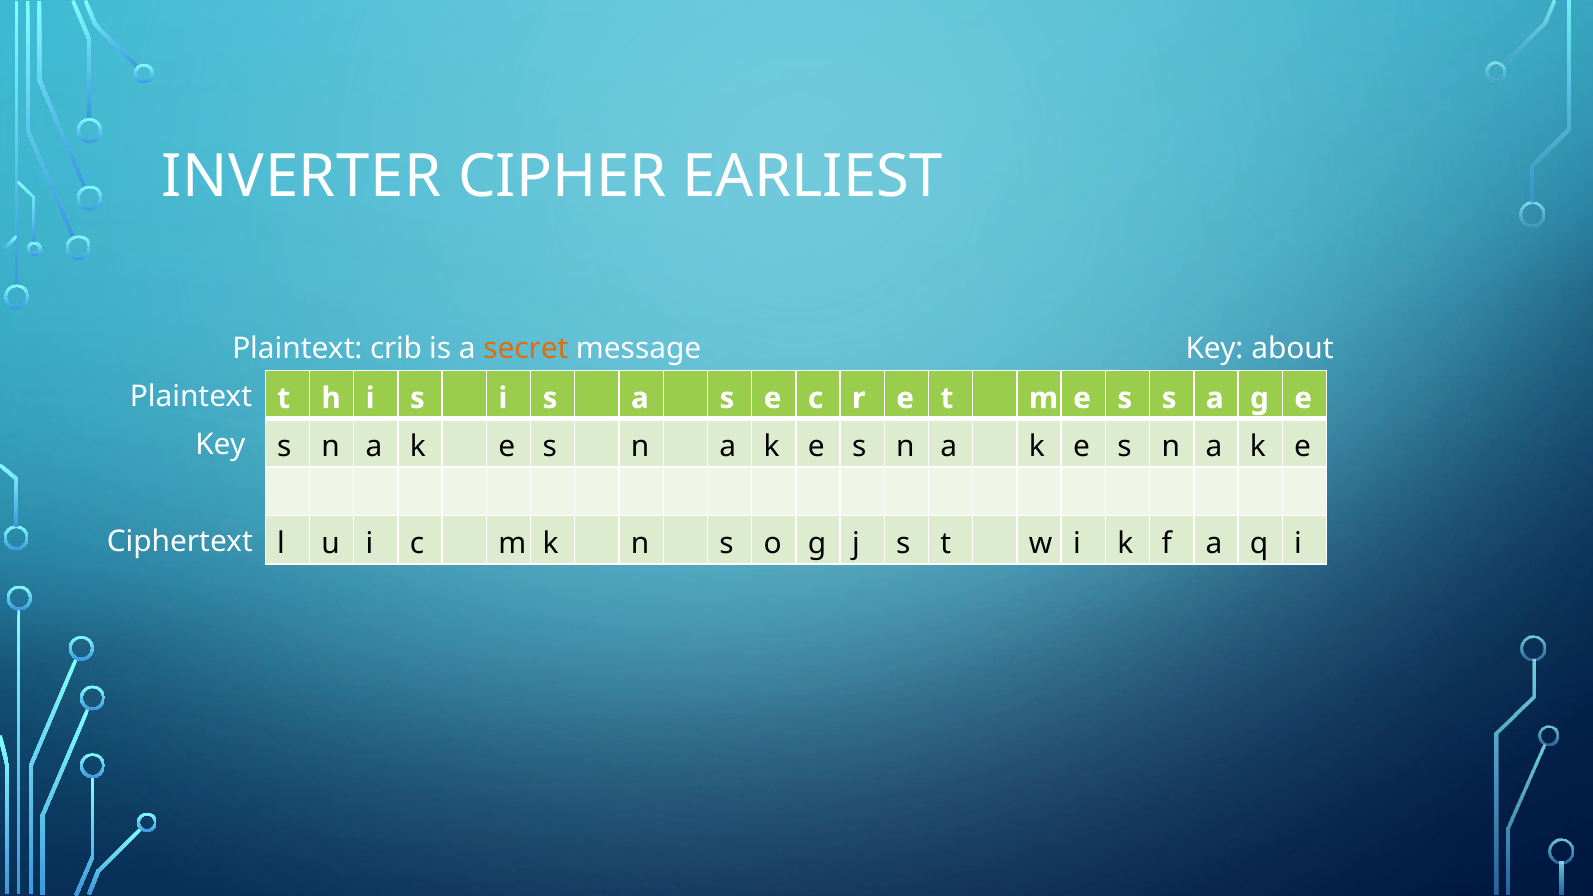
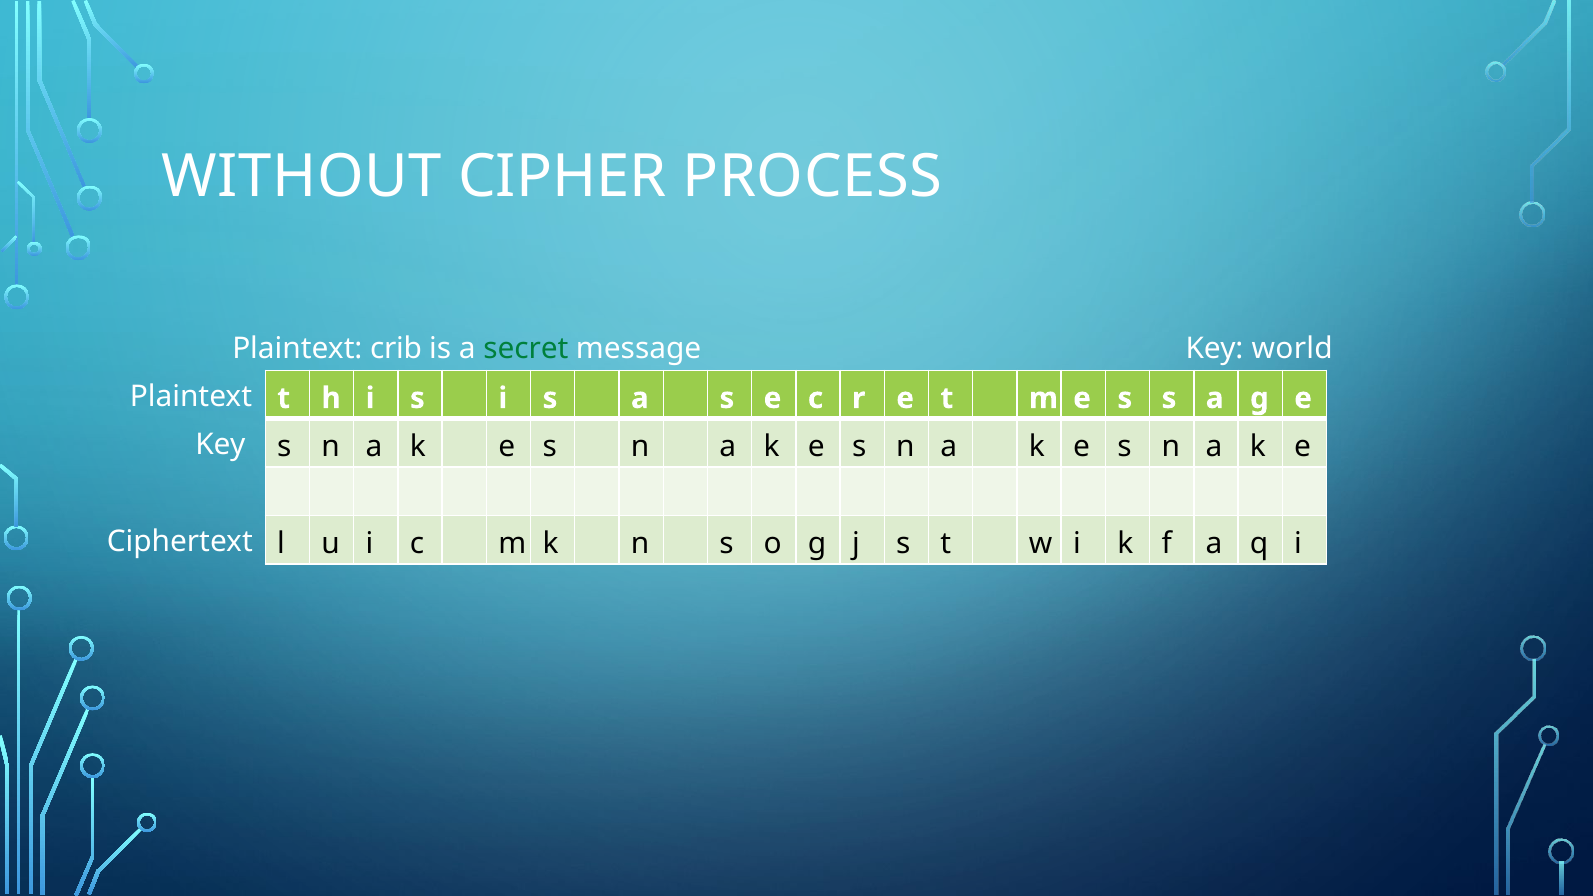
INVERTER: INVERTER -> WITHOUT (302, 177)
EARLIEST: EARLIEST -> PROCESS (812, 177)
secret colour: orange -> green (526, 348)
about: about -> world (1292, 348)
